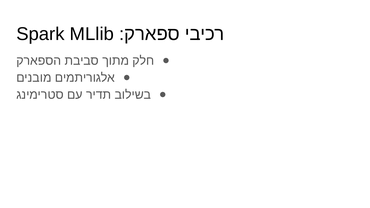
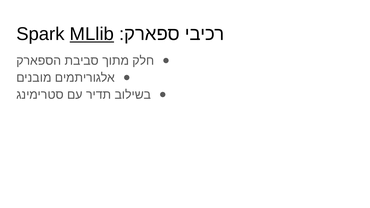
MLlib underline: none -> present (92, 34)
